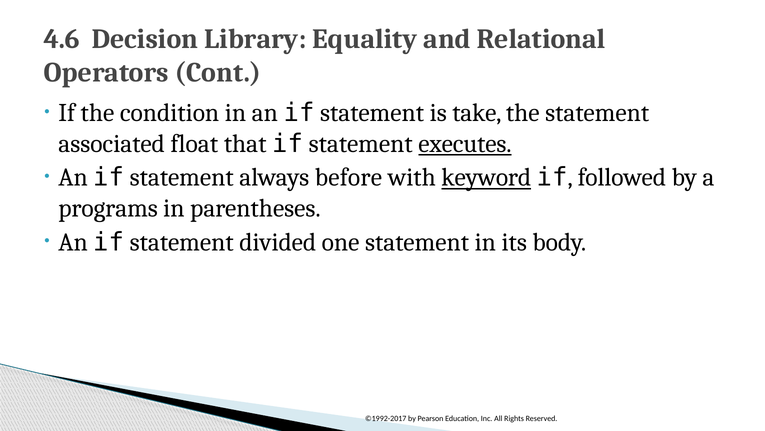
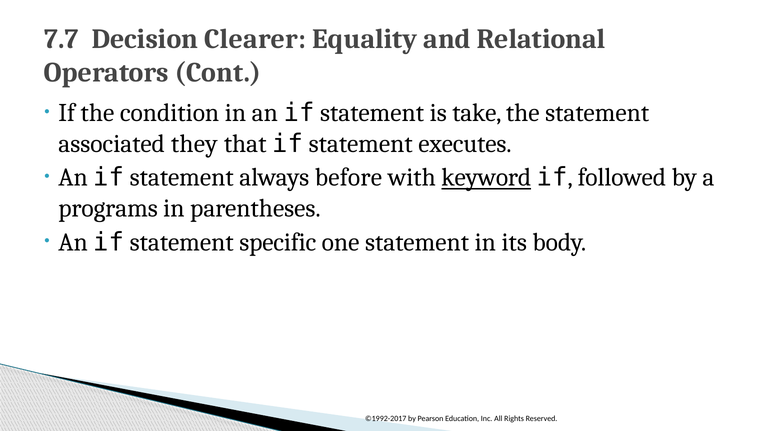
4.6: 4.6 -> 7.7 (61, 39)
Library: Library -> Clearer (255, 39)
float: float -> they (194, 143)
executes underline: present -> none (465, 143)
divided: divided -> specific (278, 242)
